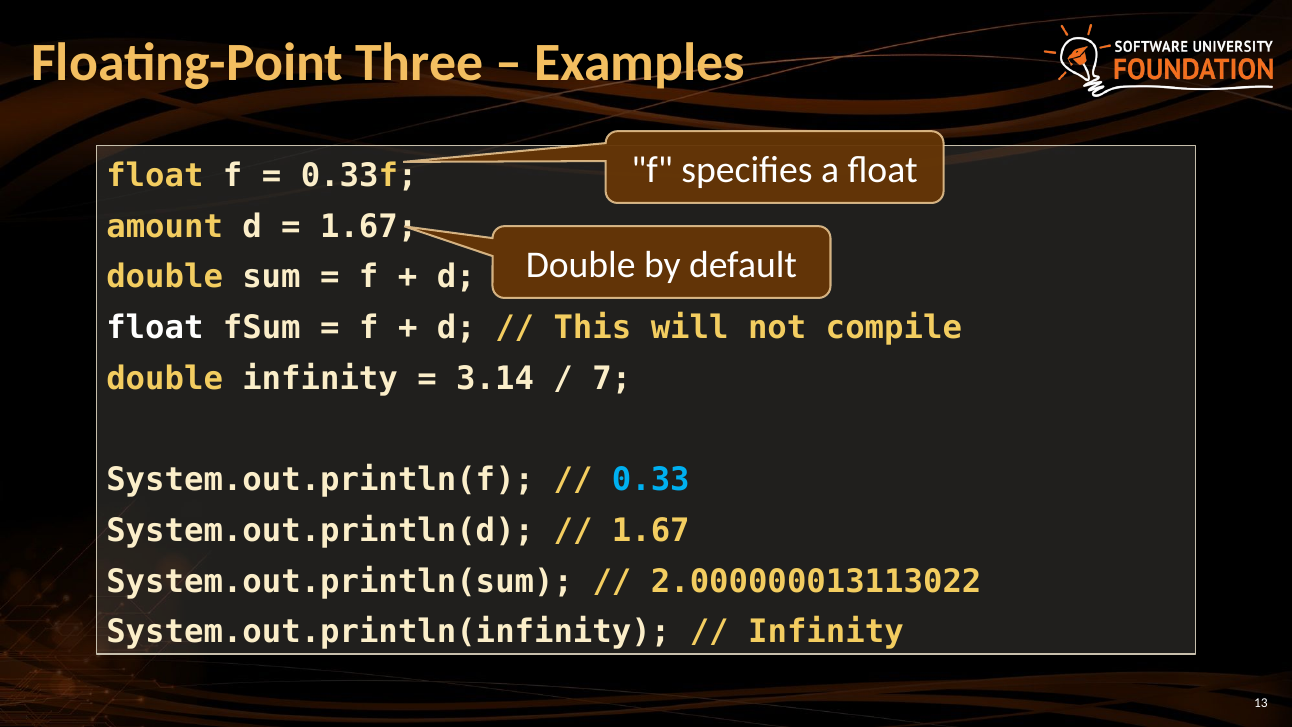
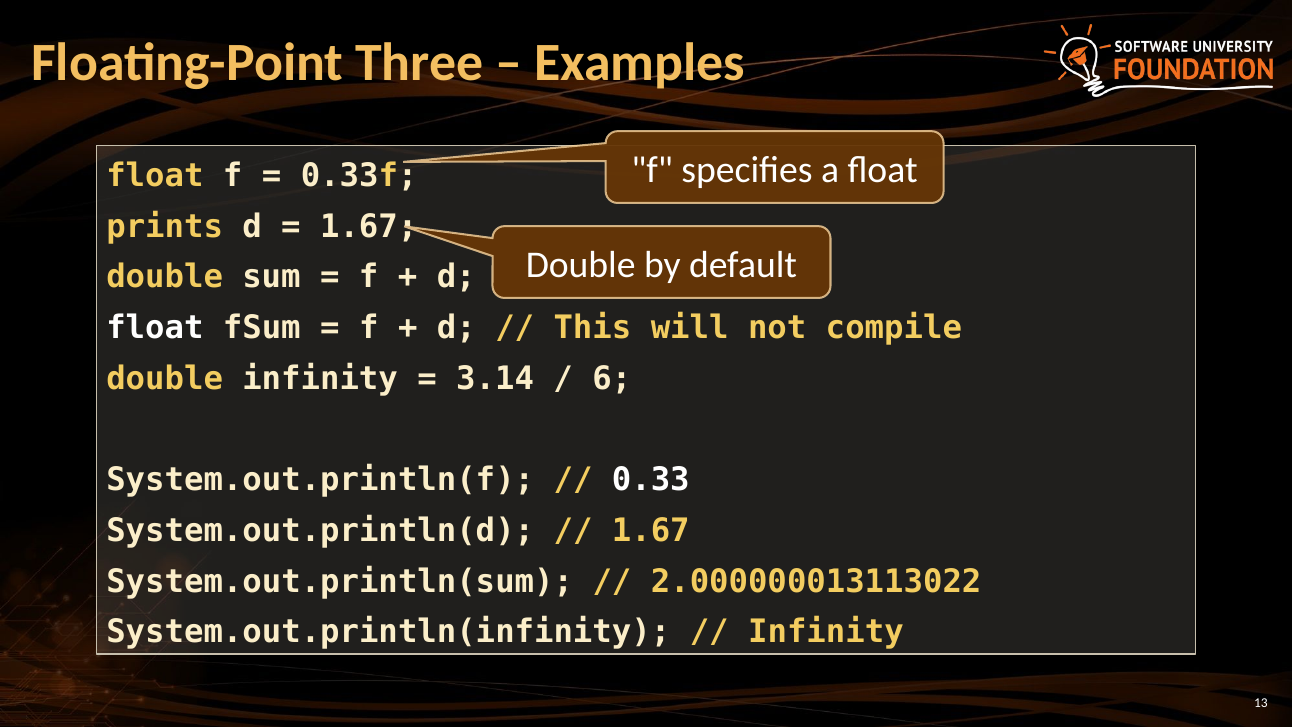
amount: amount -> prints (165, 226)
7: 7 -> 6 (612, 378)
0.33 colour: light blue -> white (651, 480)
